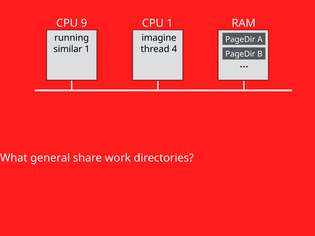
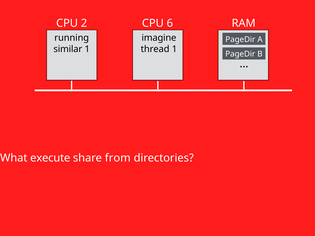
9: 9 -> 2 (84, 23)
CPU 1: 1 -> 6 (170, 23)
thread 4: 4 -> 1 (174, 49)
general: general -> execute (50, 158)
work: work -> from (118, 158)
